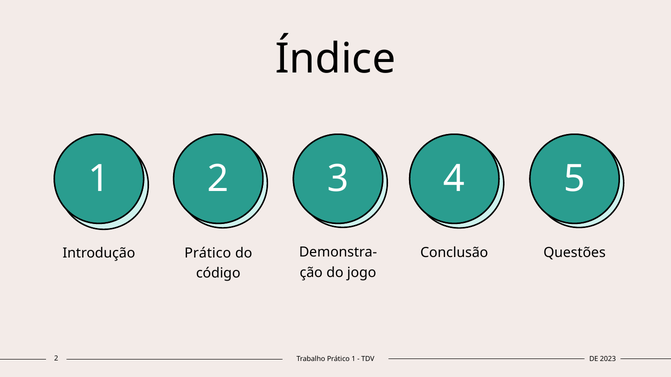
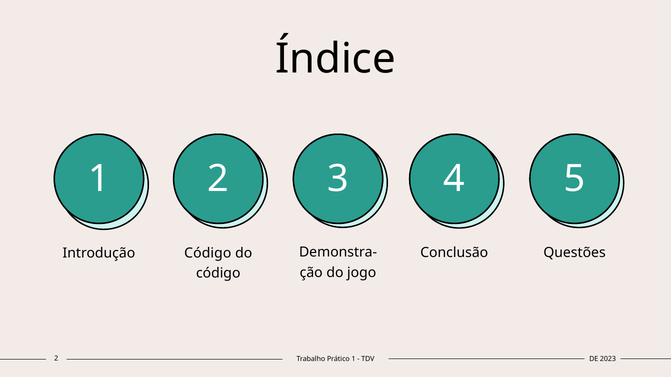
Introdução Prático: Prático -> Código (208, 253)
